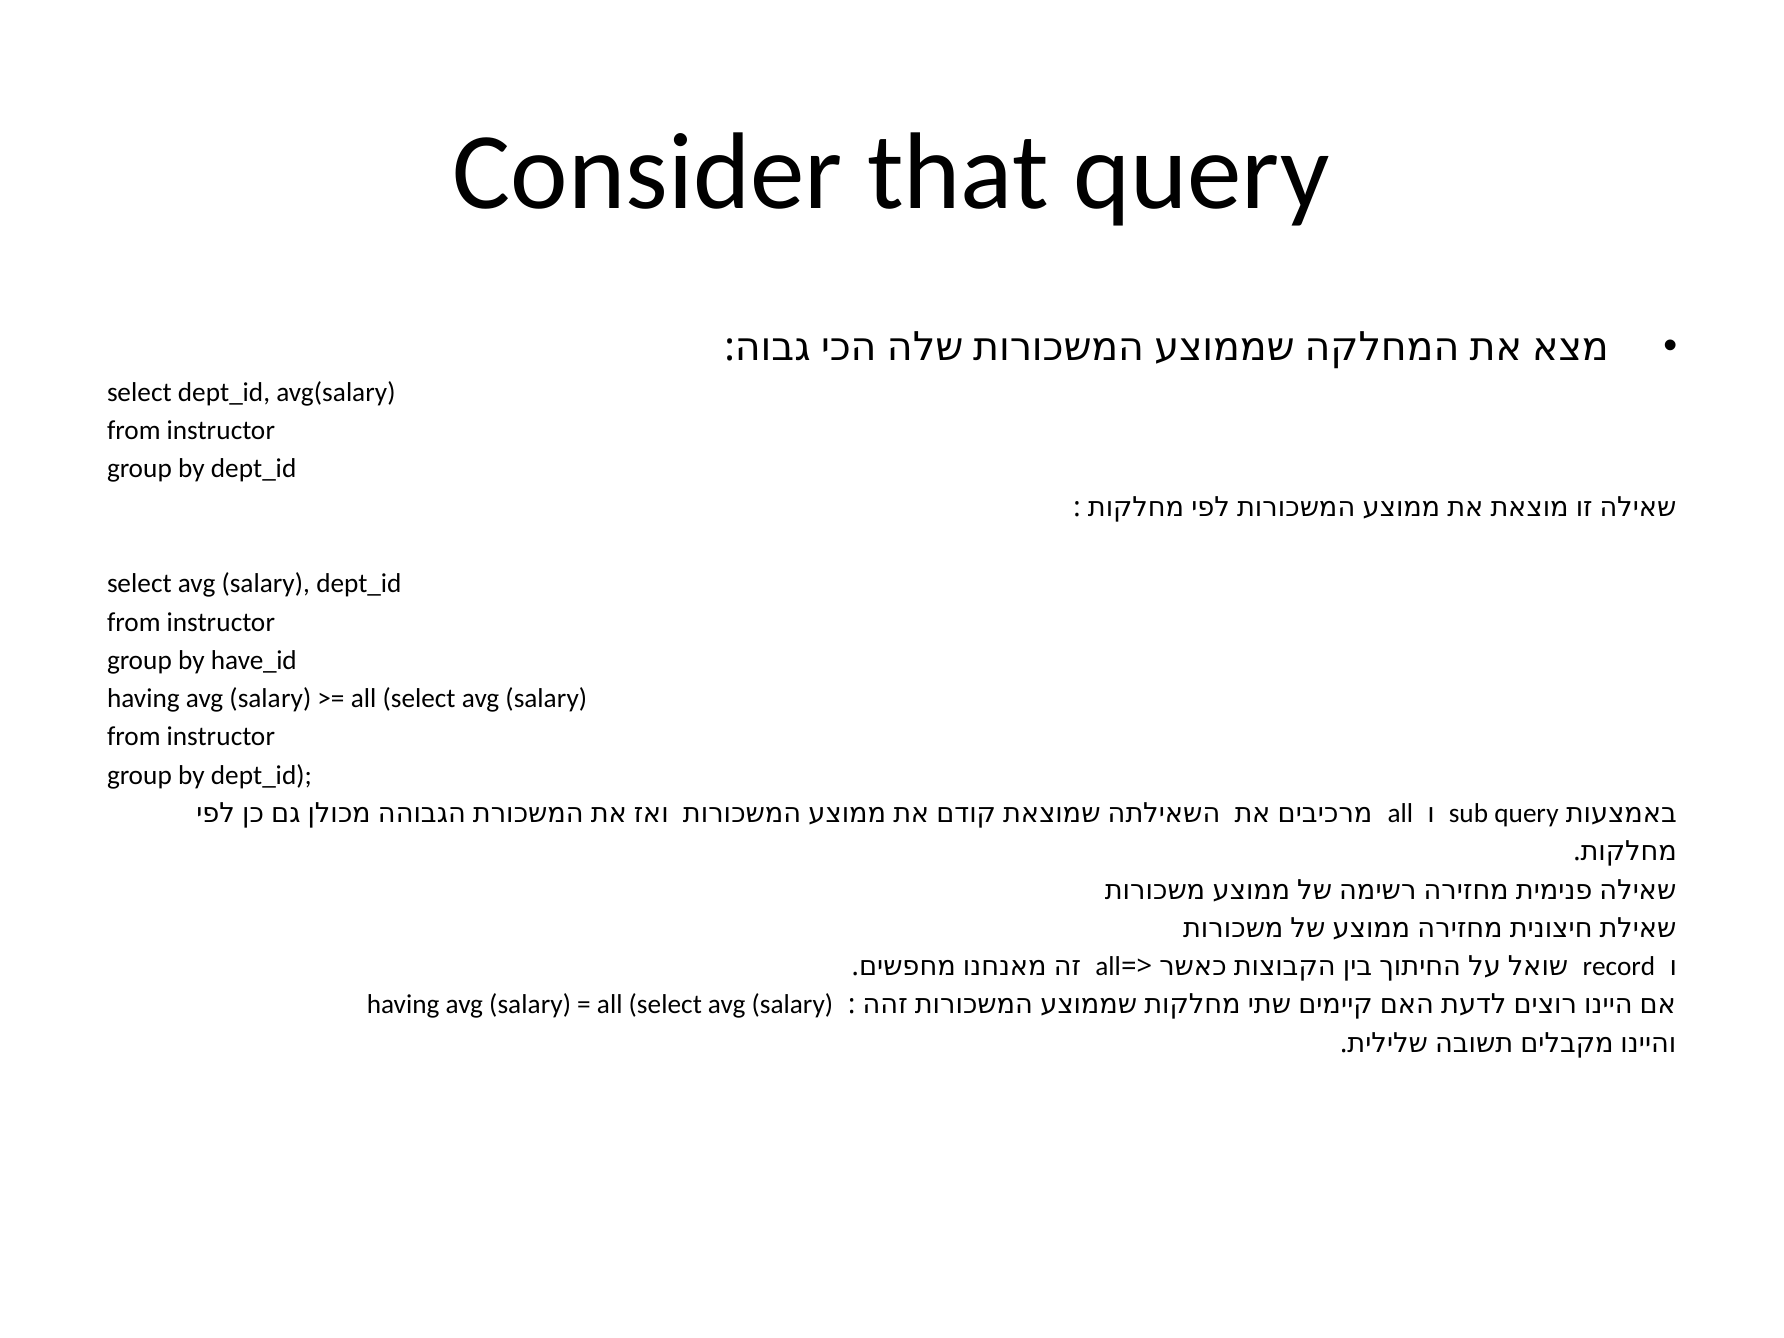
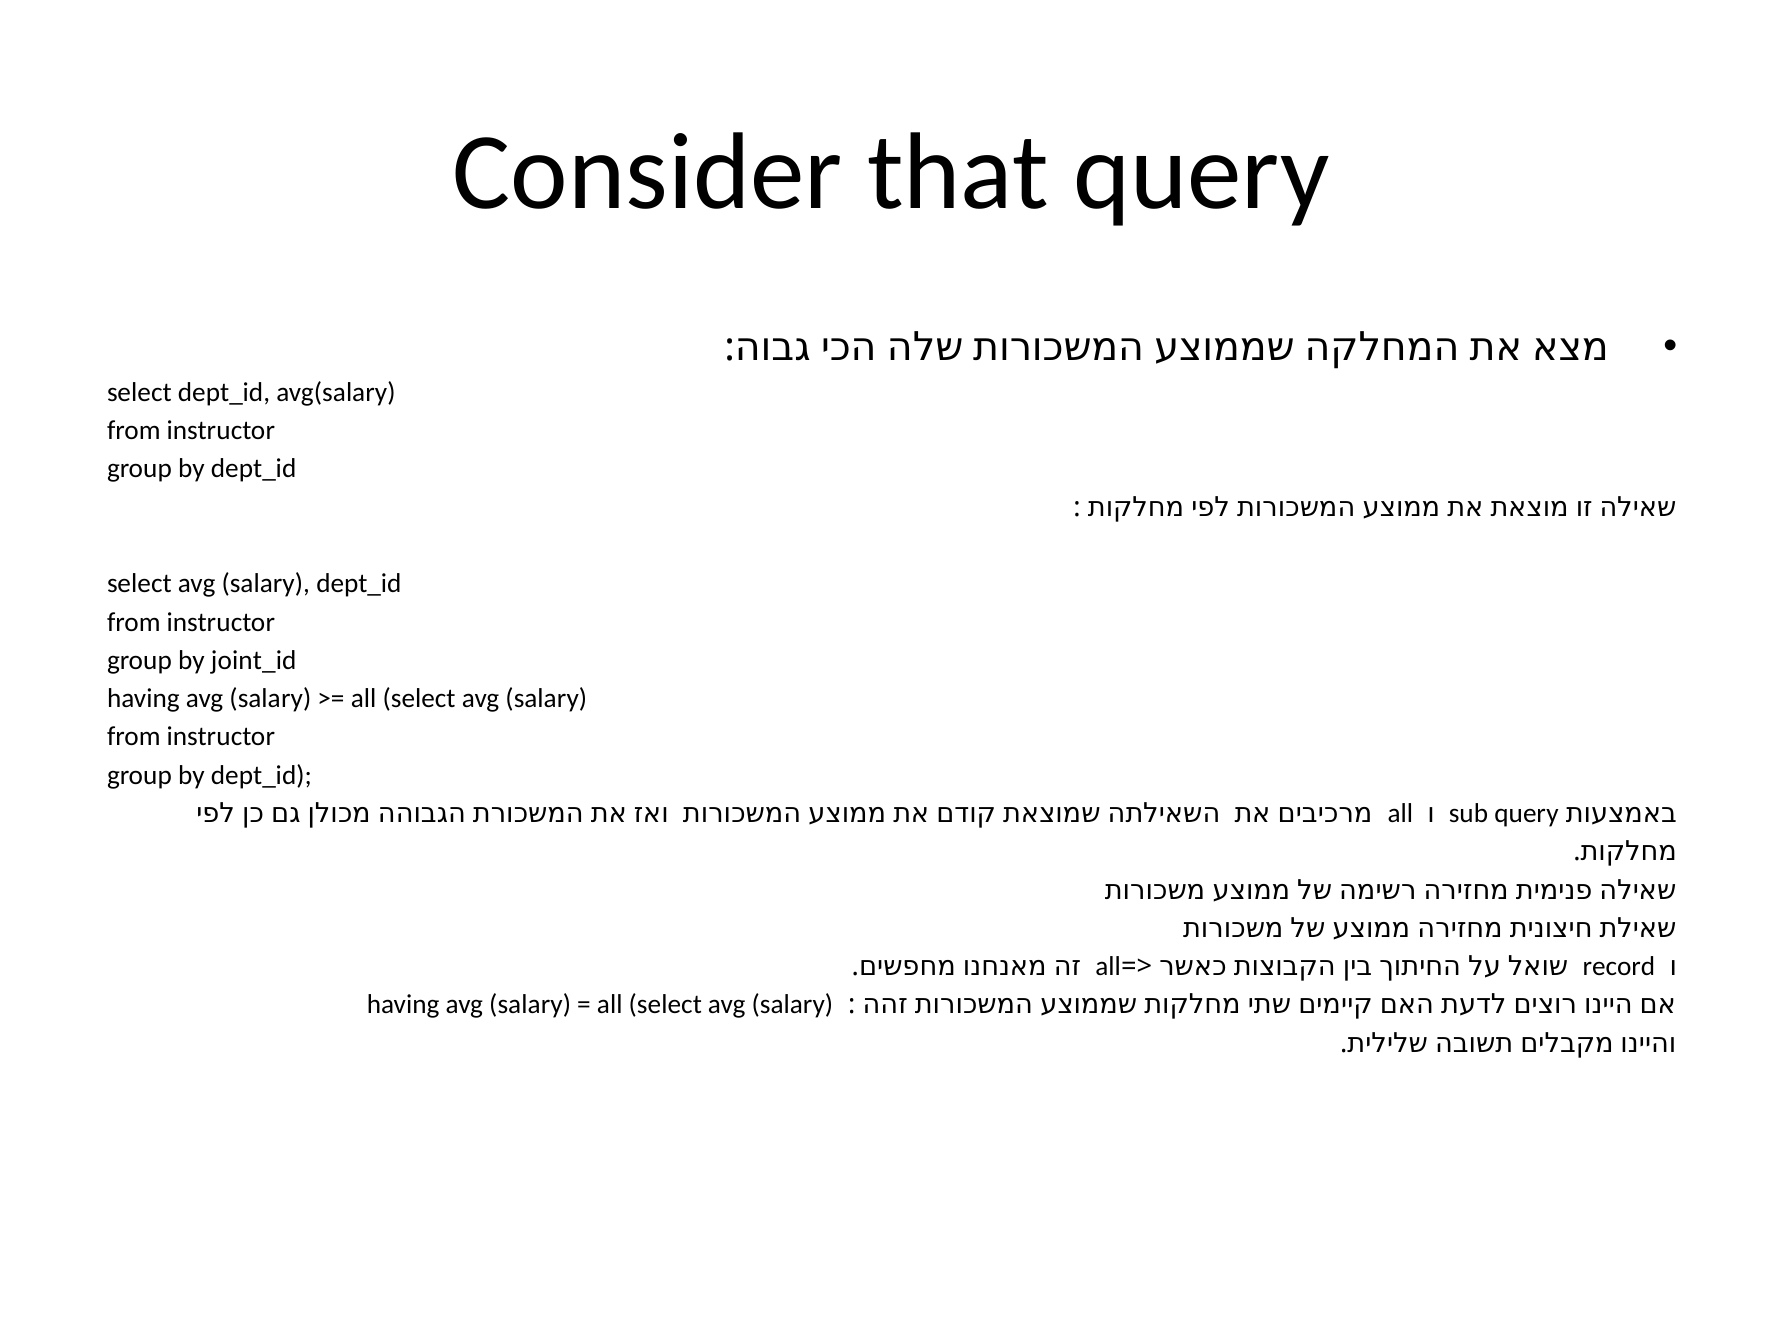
have_id: have_id -> joint_id (254, 660)
